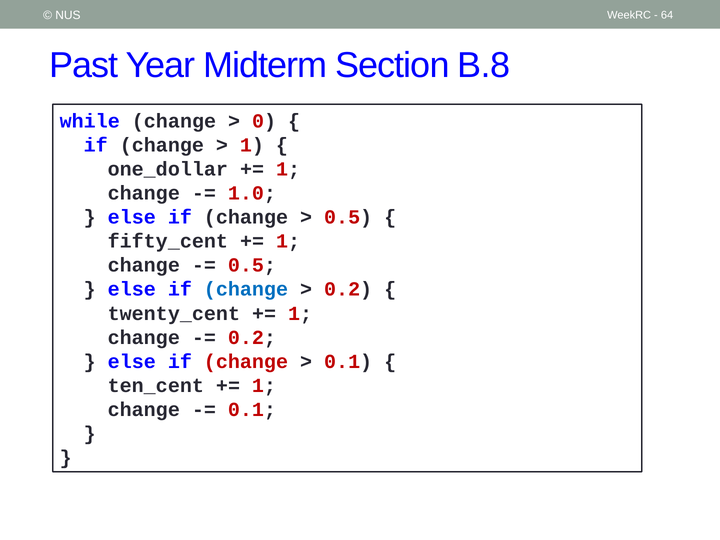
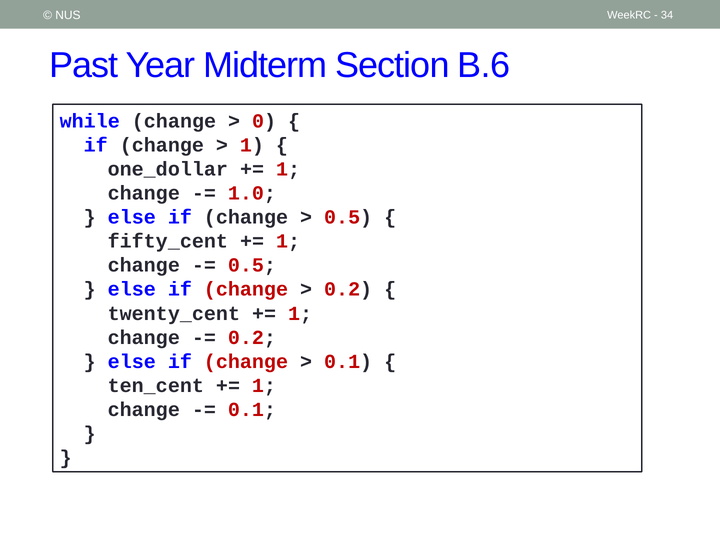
64: 64 -> 34 (667, 15)
B.8: B.8 -> B.6 (484, 65)
change colour: blue -> red (246, 289)
